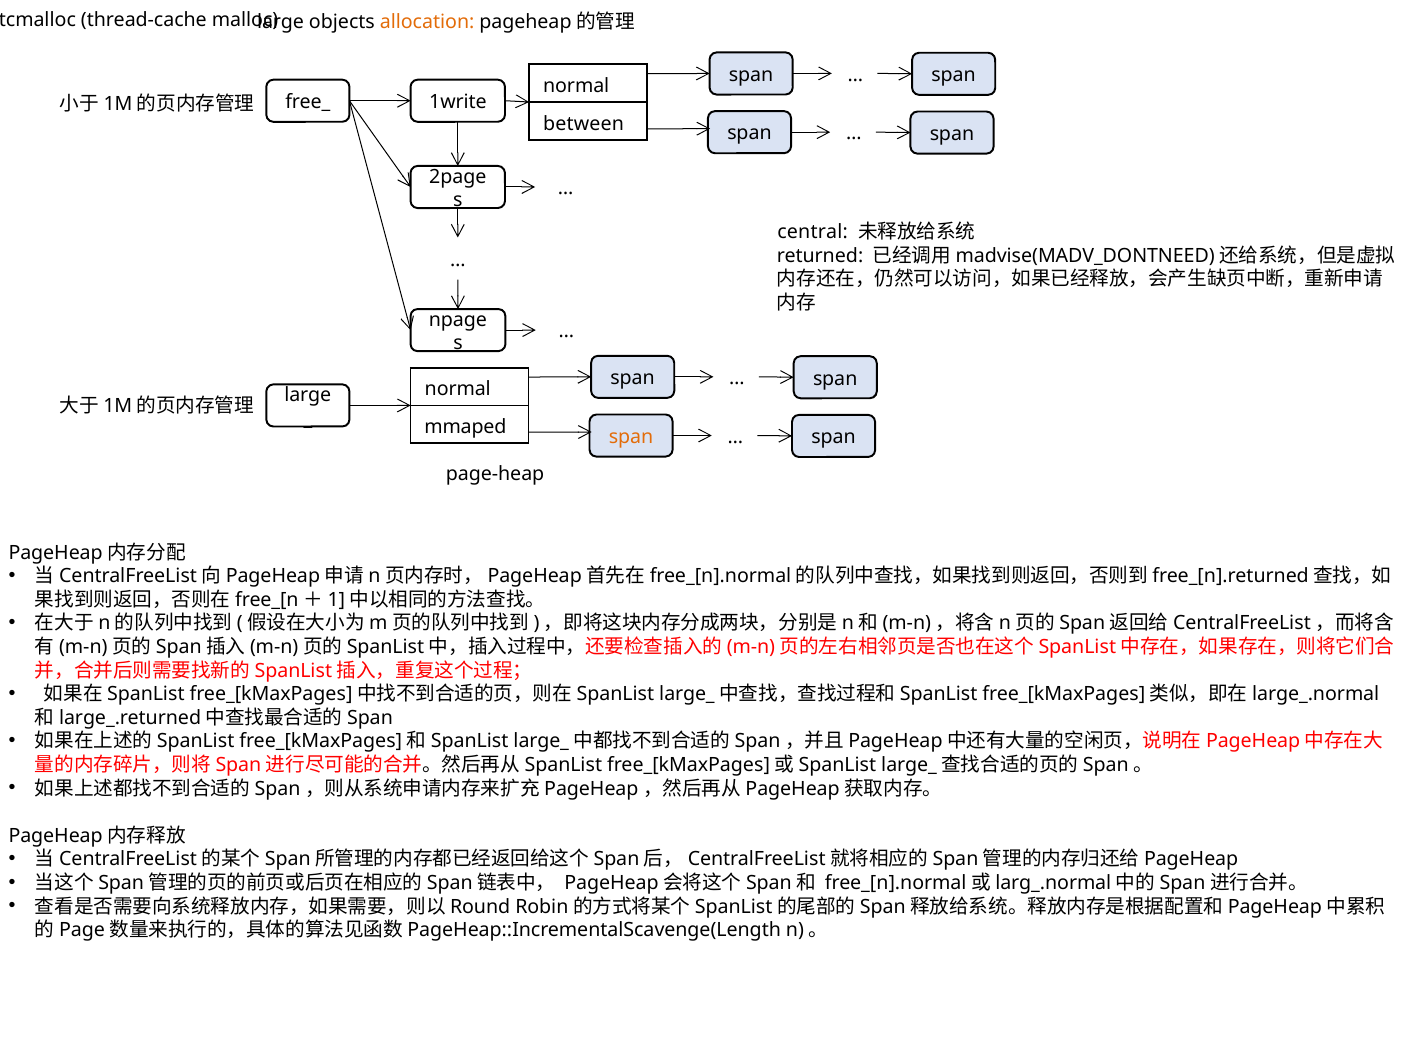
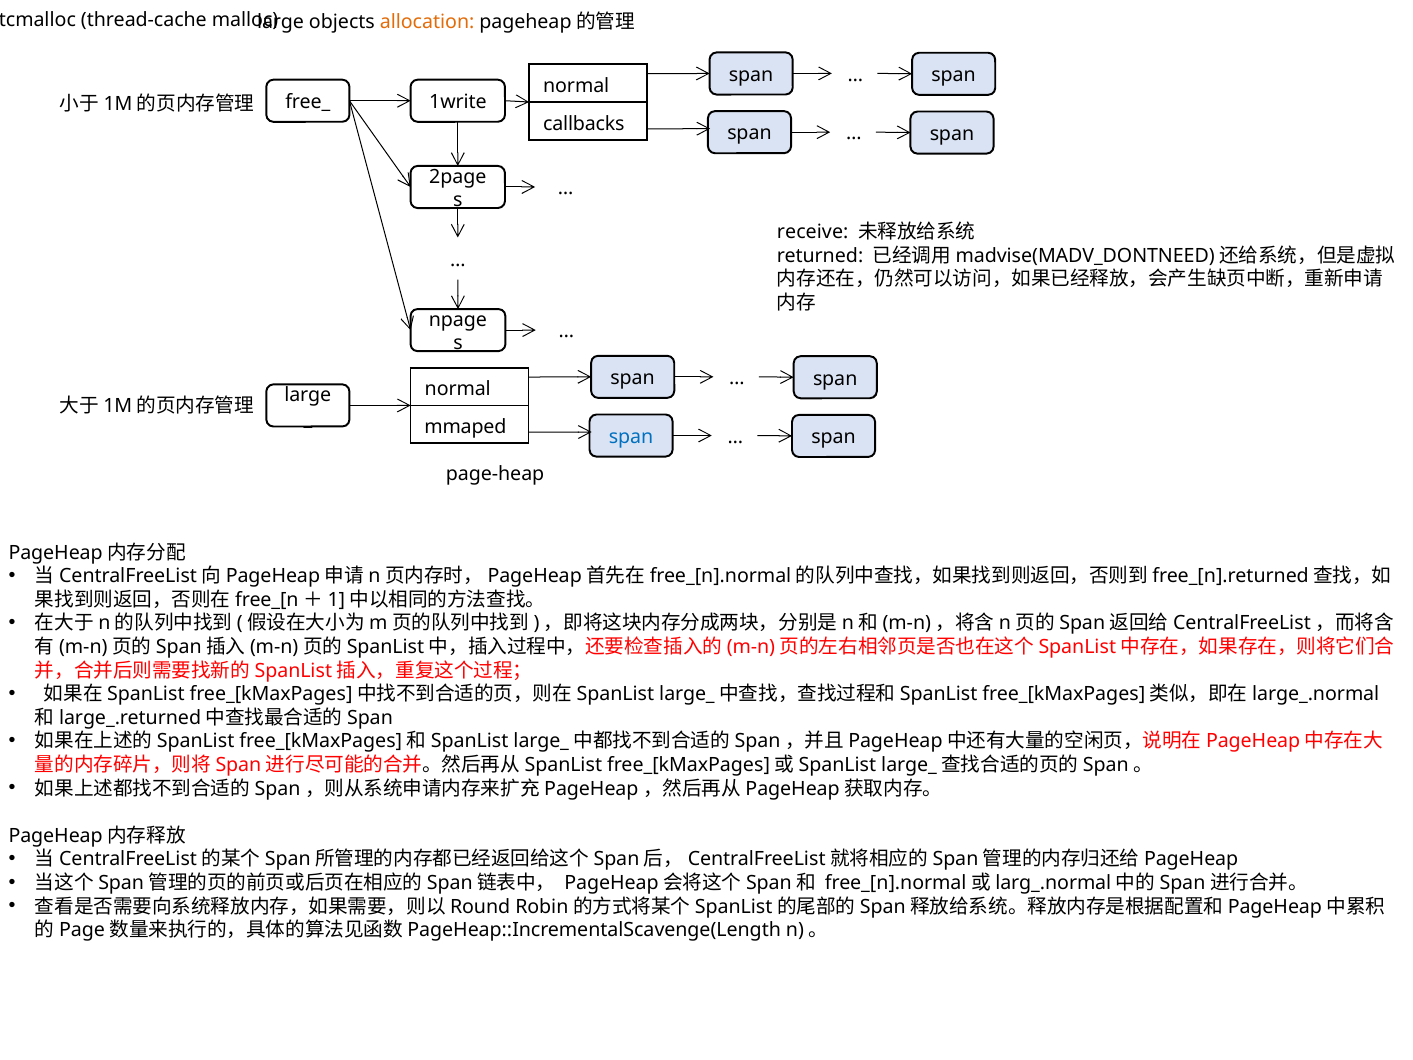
between: between -> callbacks (584, 124)
central: central -> receive (813, 232)
span colour: orange -> blue (631, 437)
